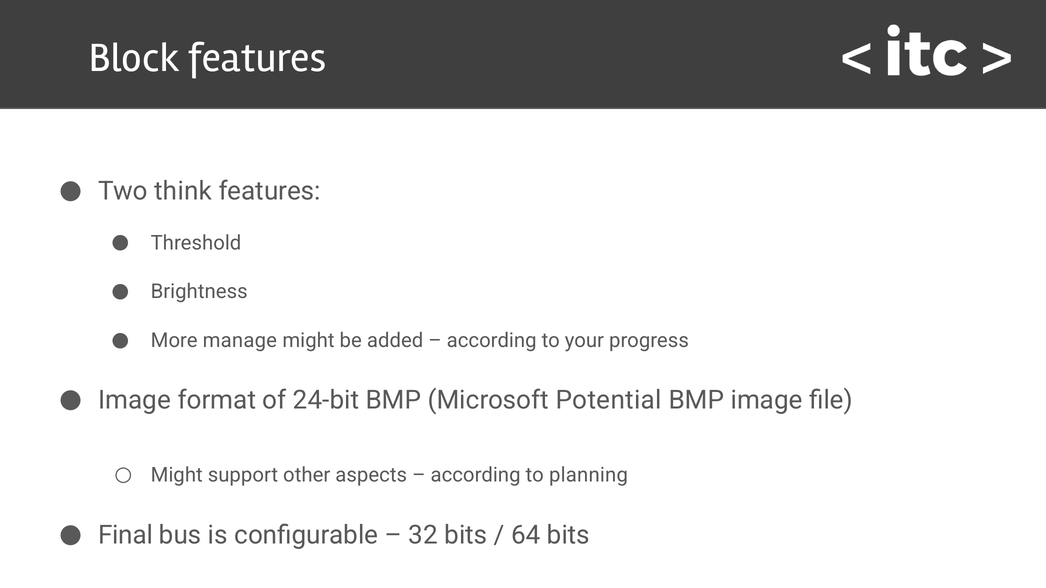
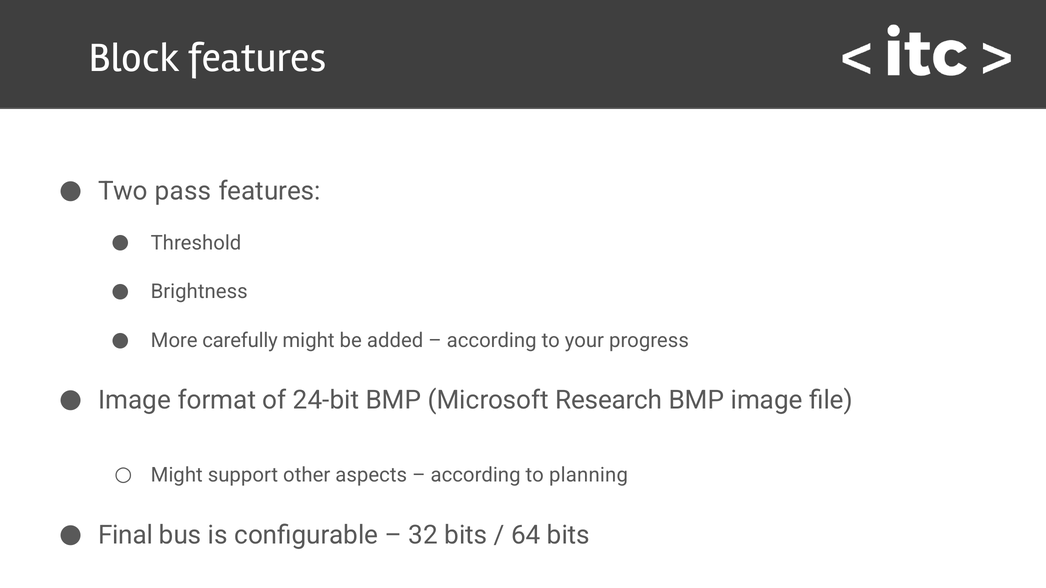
think: think -> pass (183, 191)
manage: manage -> carefully (240, 341)
Potential: Potential -> Research (609, 400)
